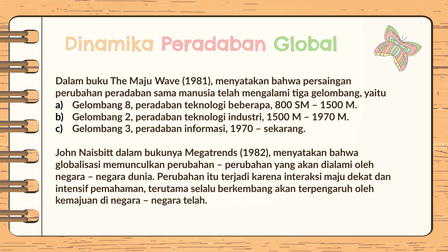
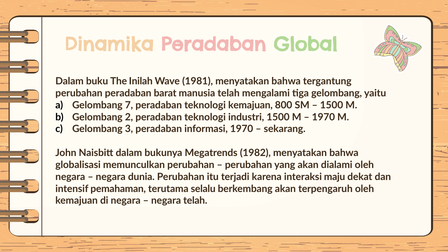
The Maju: Maju -> Inilah (141, 81)
persaingan: persaingan -> tergantung (327, 81)
sama: sama -> barat (165, 93)
8: 8 -> 7 (129, 105)
teknologi beberapa: beberapa -> kemajuan (250, 105)
